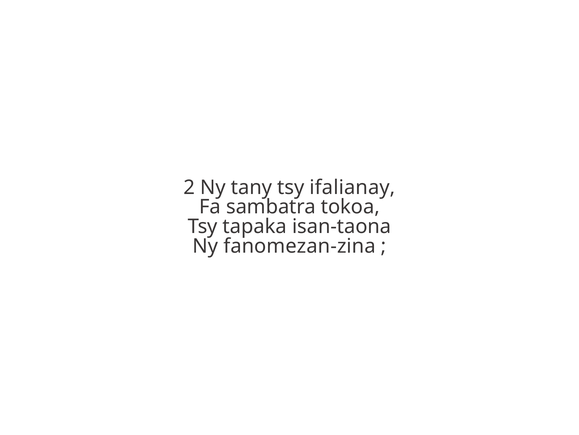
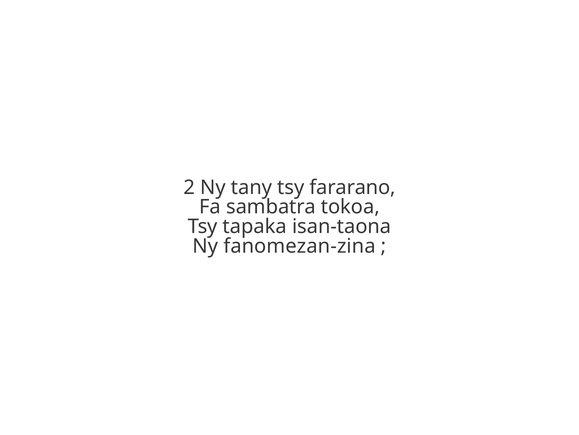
ifalianay: ifalianay -> fararano (353, 187)
